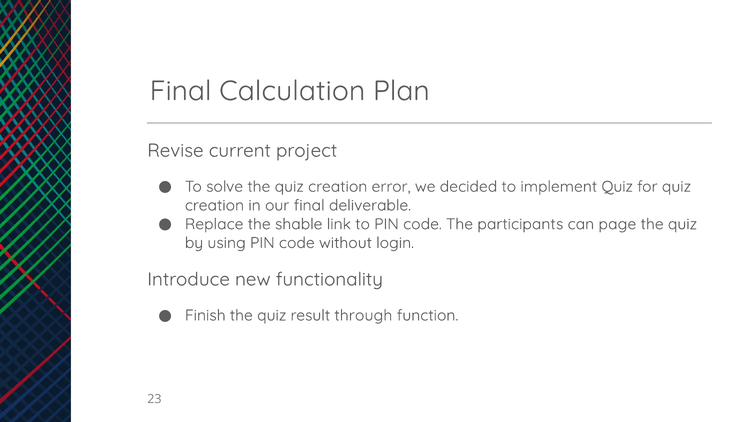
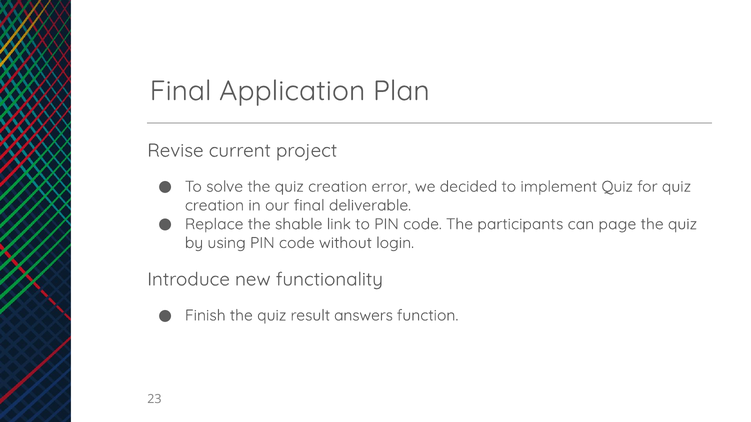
Calculation: Calculation -> Application (292, 91)
through: through -> answers (363, 316)
